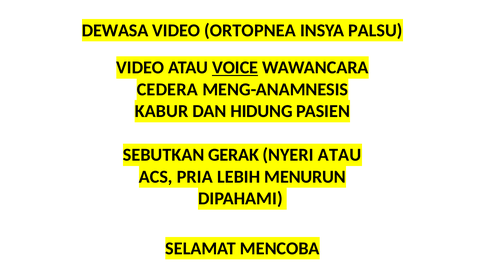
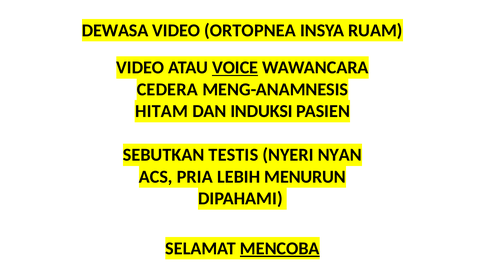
PALSU: PALSU -> RUAM (375, 30)
KABUR: KABUR -> HITAM (162, 111)
HIDUNG: HIDUNG -> INDUKSI (262, 111)
GERAK: GERAK -> TESTIS (233, 155)
NYERI ATAU: ATAU -> NYAN (340, 155)
MENCOBA underline: none -> present (280, 248)
